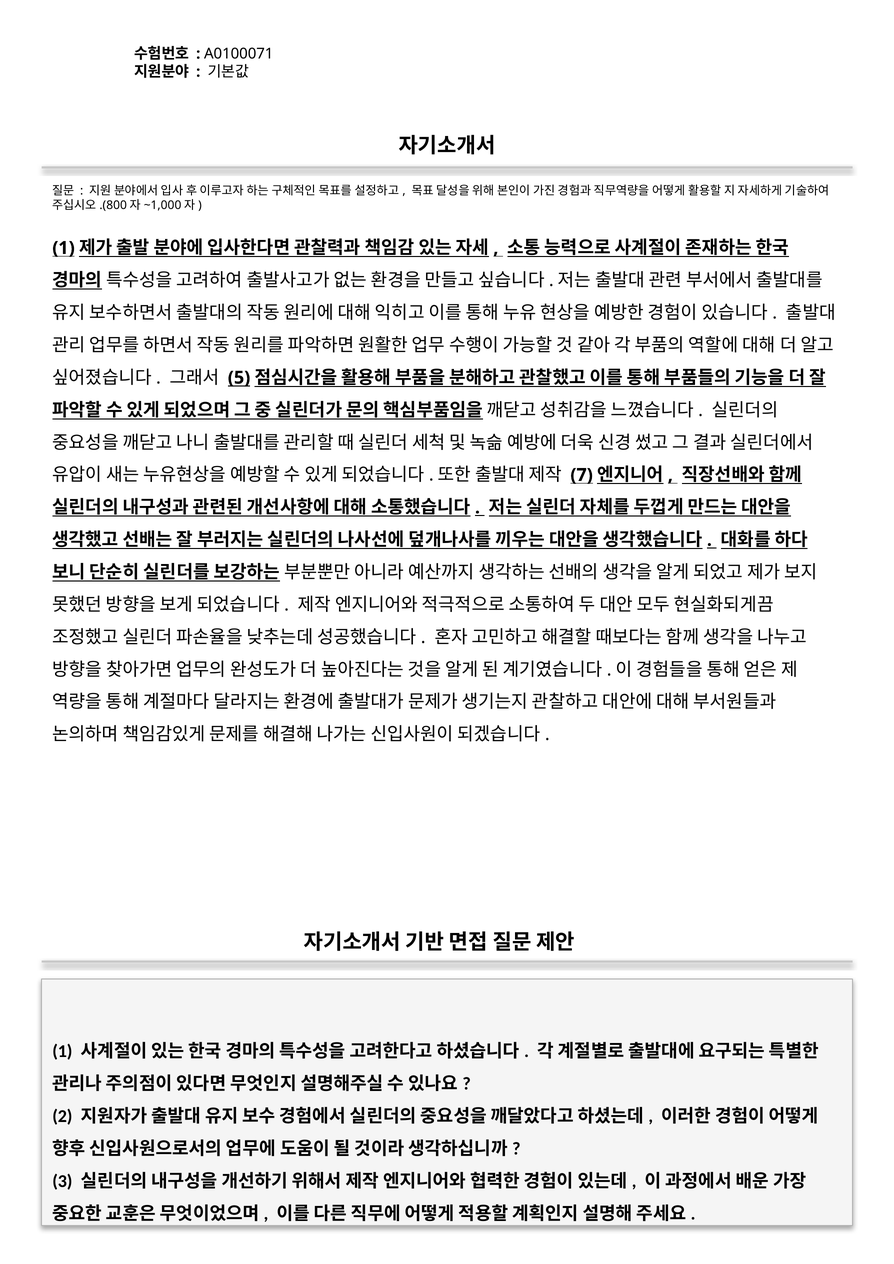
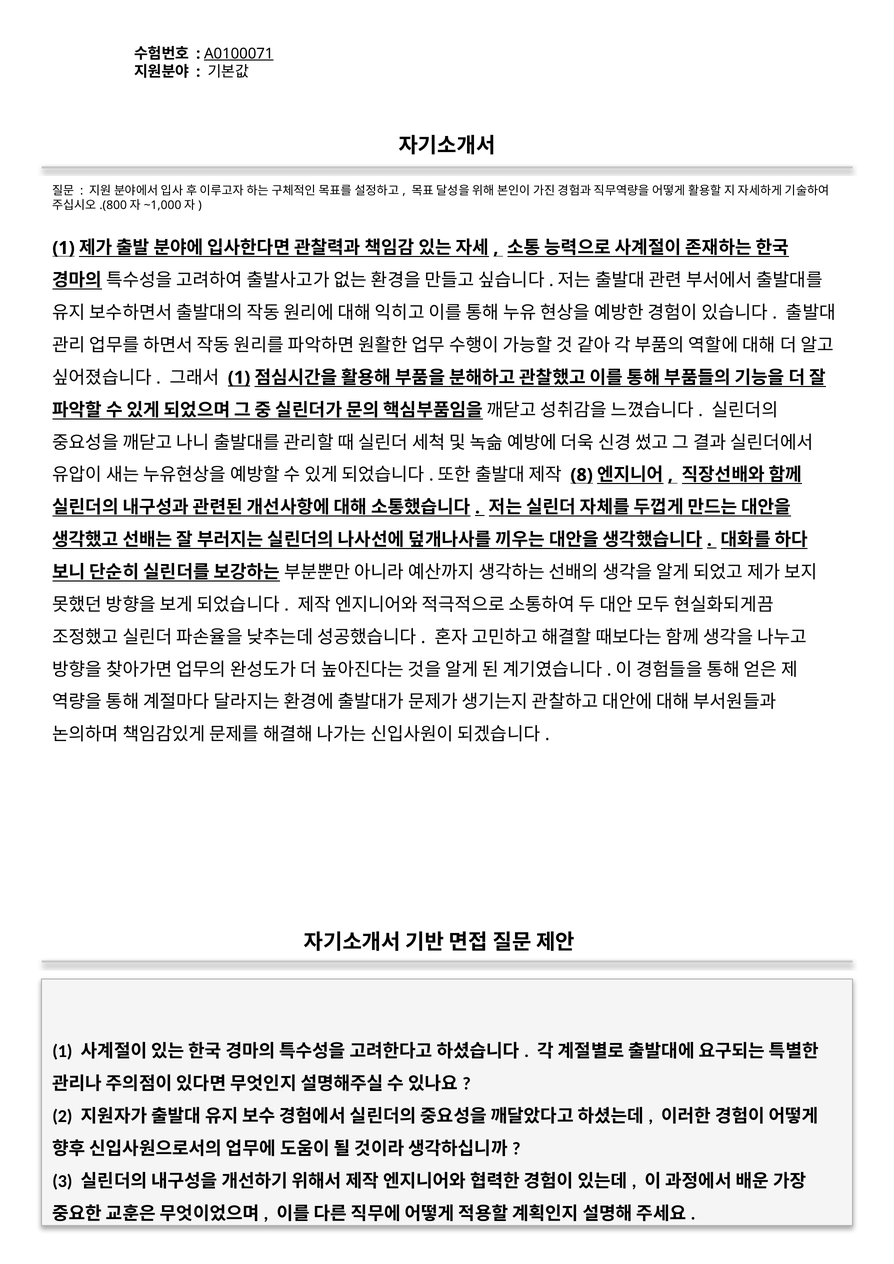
A0100071 underline: none -> present (239, 54)
5: 5 -> 1 (239, 378)
7: 7 -> 8 (582, 475)
